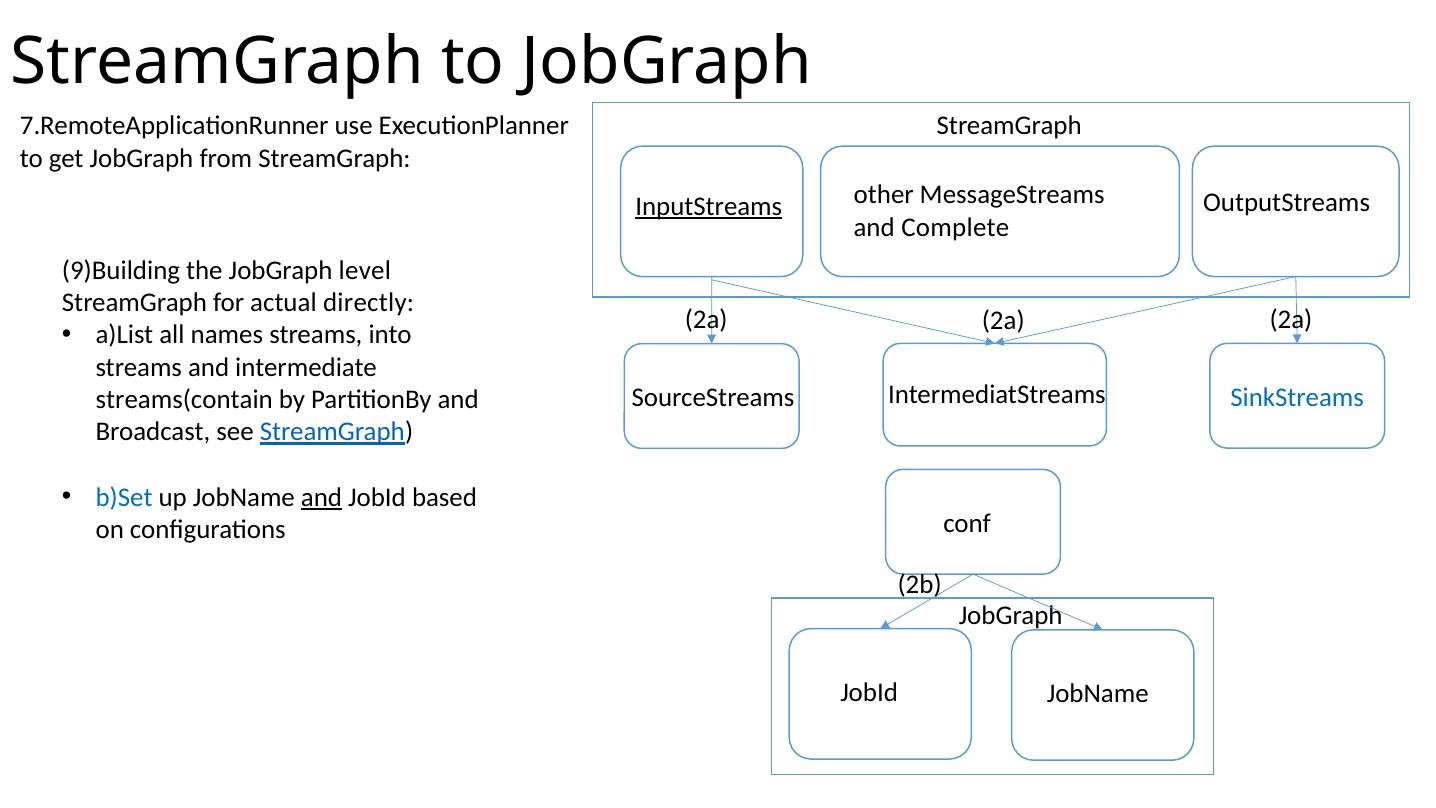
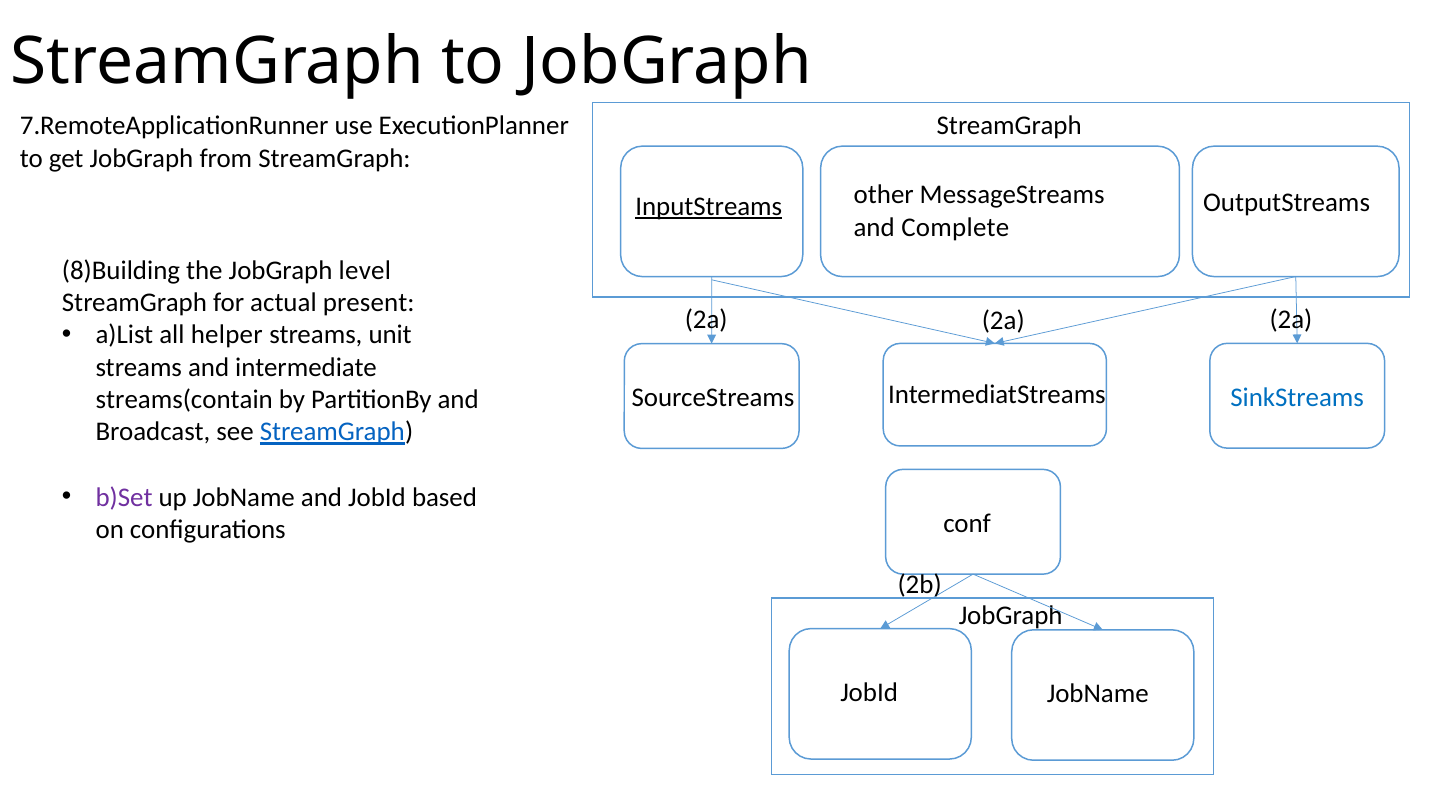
9)Building: 9)Building -> 8)Building (121, 270)
directly: directly -> present (369, 303)
names: names -> helper (227, 335)
into: into -> unit (390, 335)
b)Set colour: blue -> purple (124, 497)
and underline: present -> none (321, 497)
